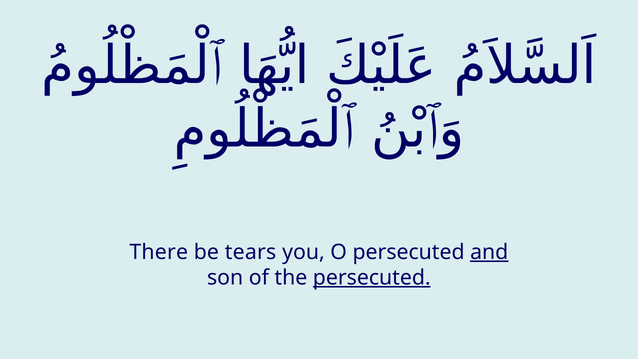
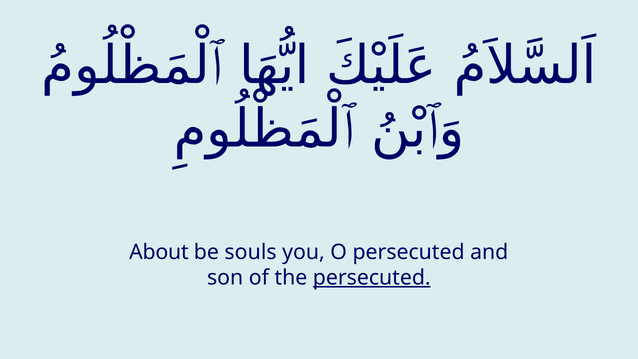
There: There -> About (159, 252)
tears: tears -> souls (251, 252)
and underline: present -> none (489, 252)
